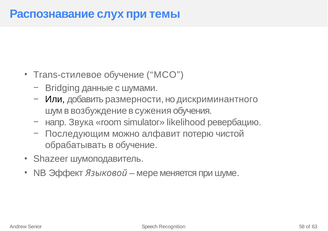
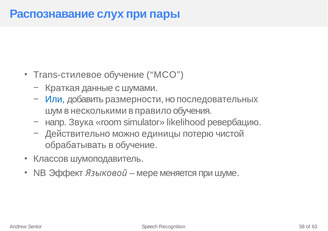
темы: темы -> пары (165, 14)
Bridging: Bridging -> Краткая (62, 88)
Или colour: black -> blue (55, 100)
дискриминантного: дискриминантного -> последовательных (217, 100)
возбуждение: возбуждение -> несколькими (99, 111)
сужения: сужения -> правило (153, 111)
Последующим: Последующим -> Действительно (78, 134)
алфавит: алфавит -> единицы (161, 134)
Shazeer: Shazeer -> Классов (51, 159)
